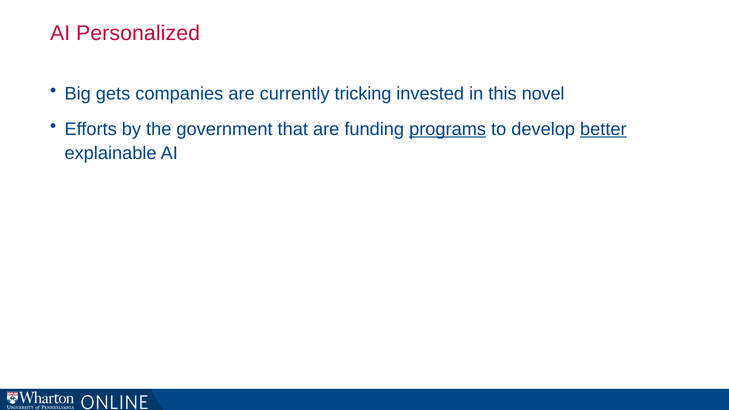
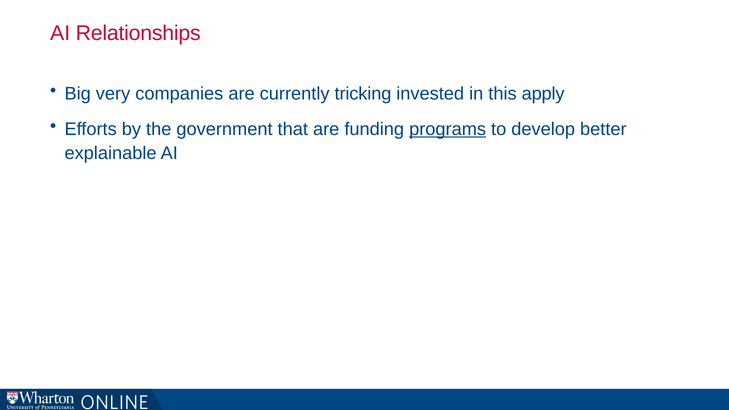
Personalized: Personalized -> Relationships (138, 33)
gets: gets -> very (113, 94)
novel: novel -> apply (543, 94)
better underline: present -> none (603, 129)
